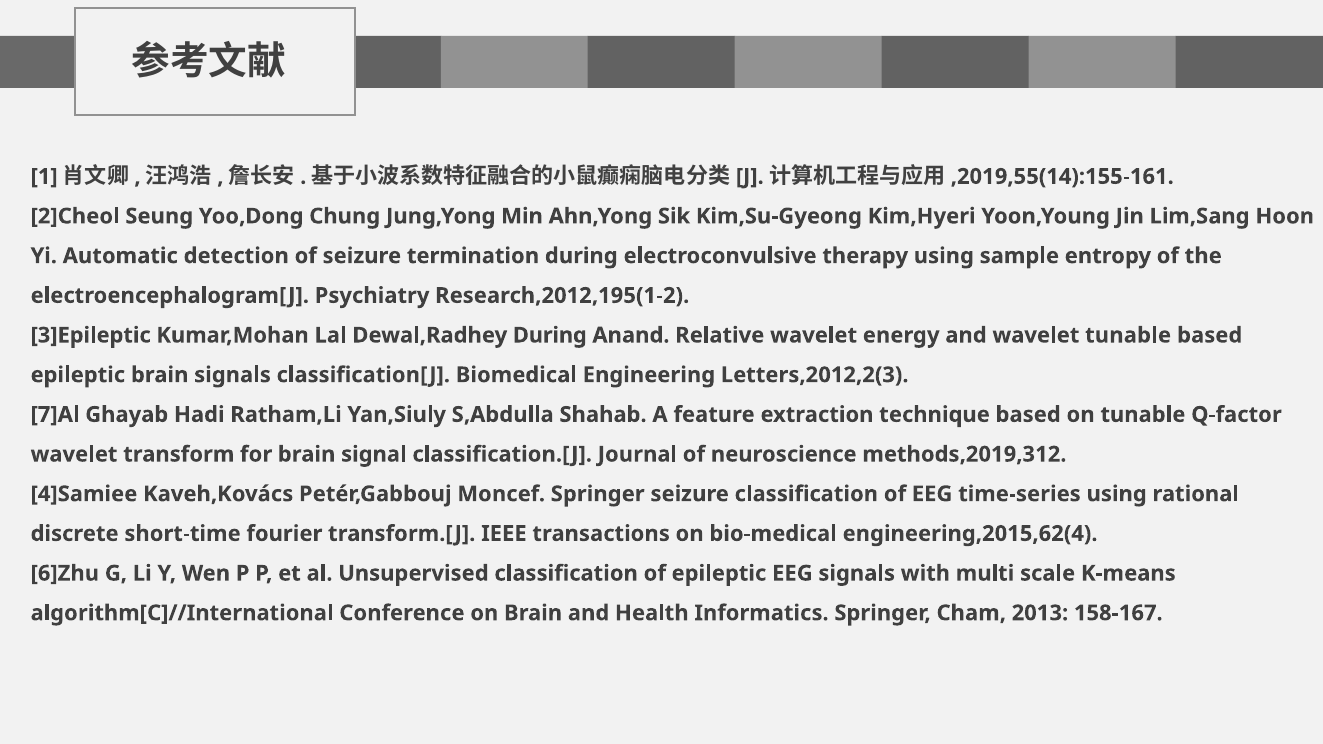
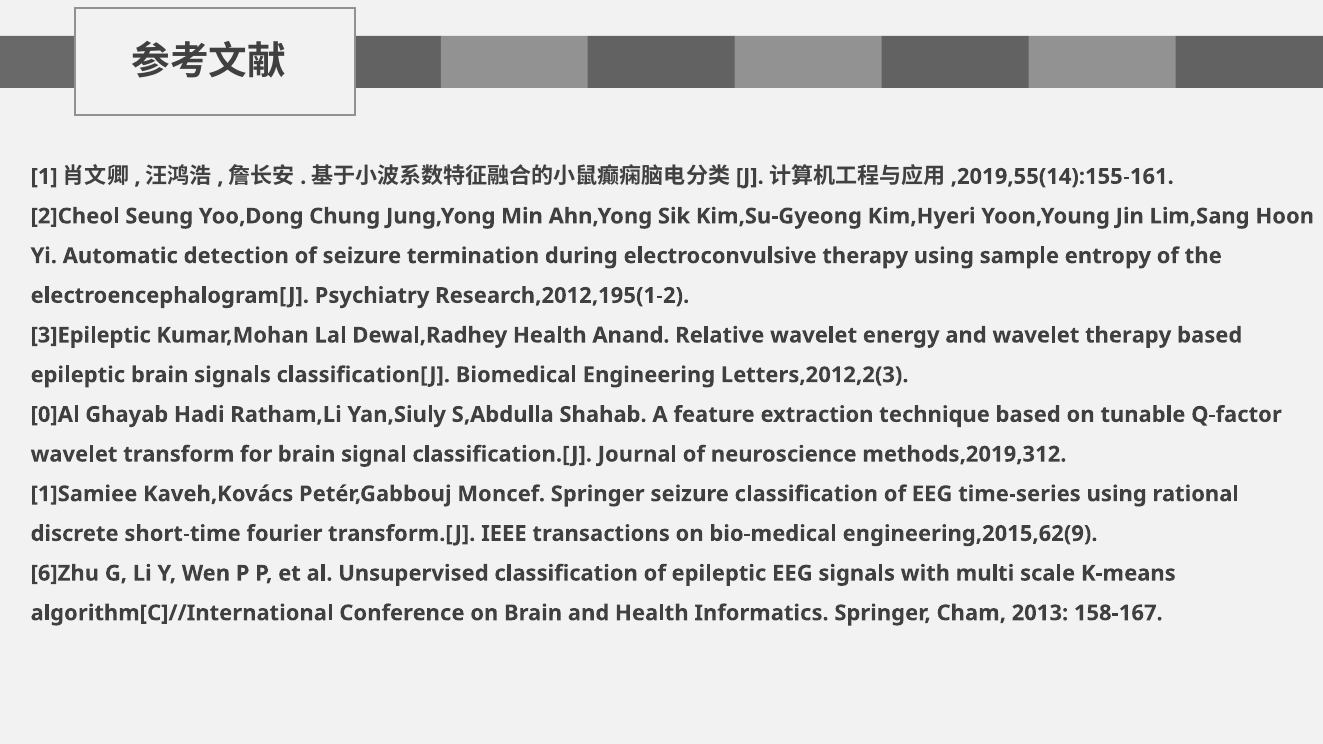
Dewal,Radhey During: During -> Health (550, 335)
wavelet tunable: tunable -> therapy (1128, 335)
7]Al: 7]Al -> 0]Al (55, 415)
4]Samiee: 4]Samiee -> 1]Samiee (84, 494)
engineering,2015,62(4: engineering,2015,62(4 -> engineering,2015,62(9 (970, 534)
